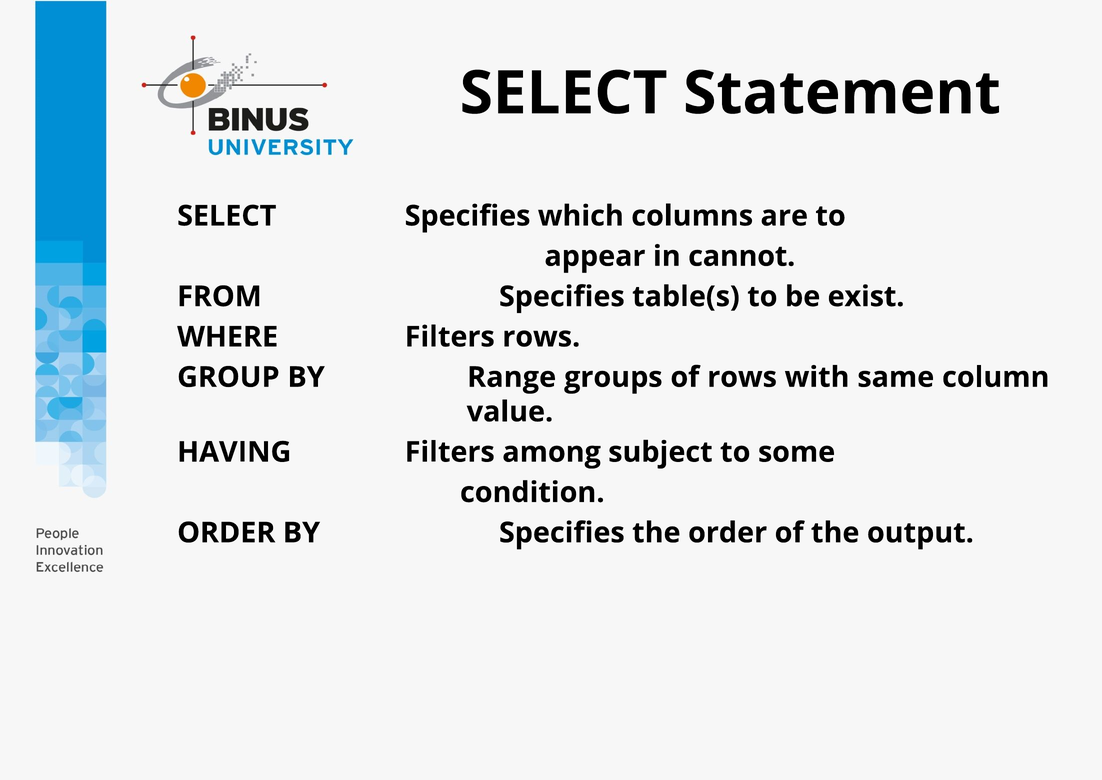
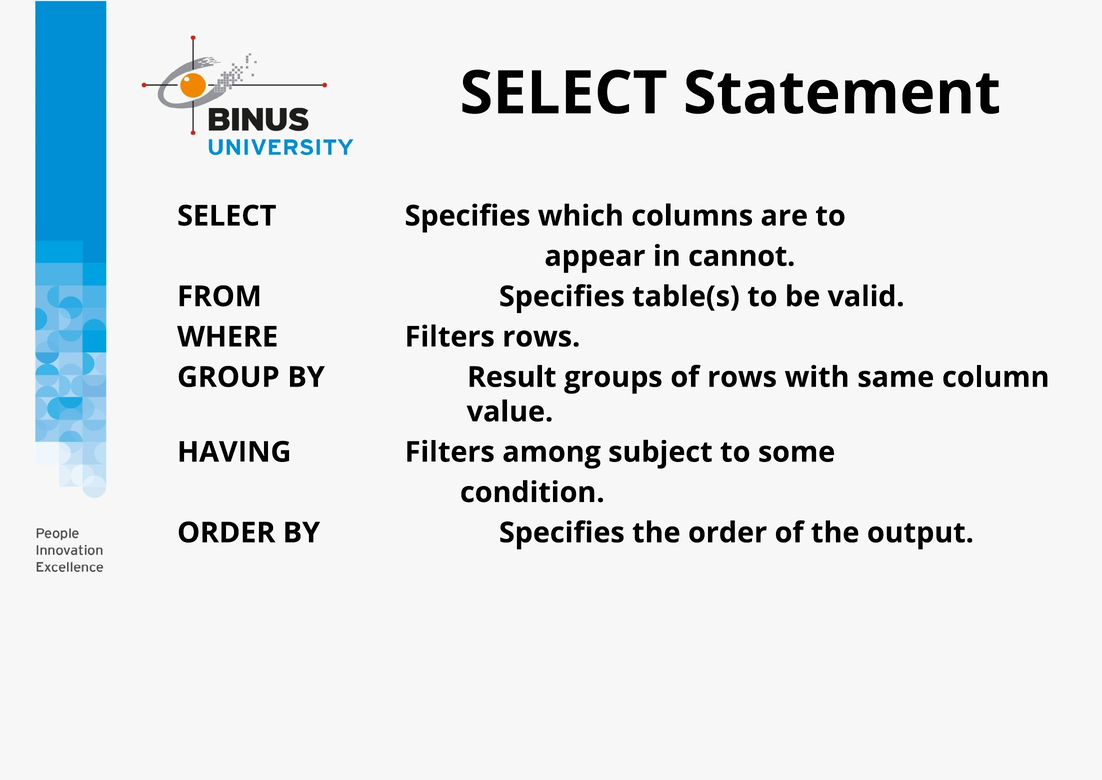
exist: exist -> valid (866, 297)
Range: Range -> Result (512, 377)
